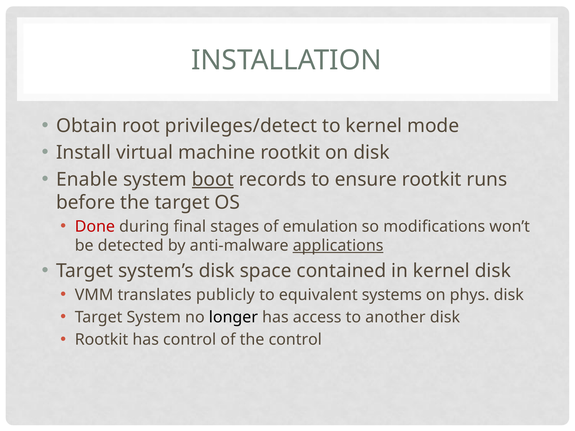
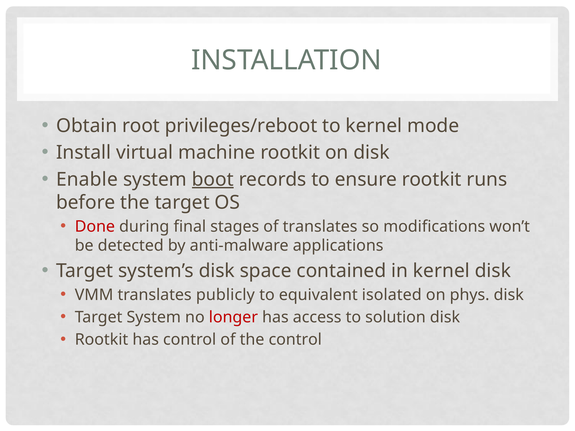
privileges/detect: privileges/detect -> privileges/reboot (241, 126)
of emulation: emulation -> translates (320, 227)
applications underline: present -> none (338, 246)
systems: systems -> isolated (392, 295)
longer colour: black -> red (233, 317)
another: another -> solution (395, 317)
